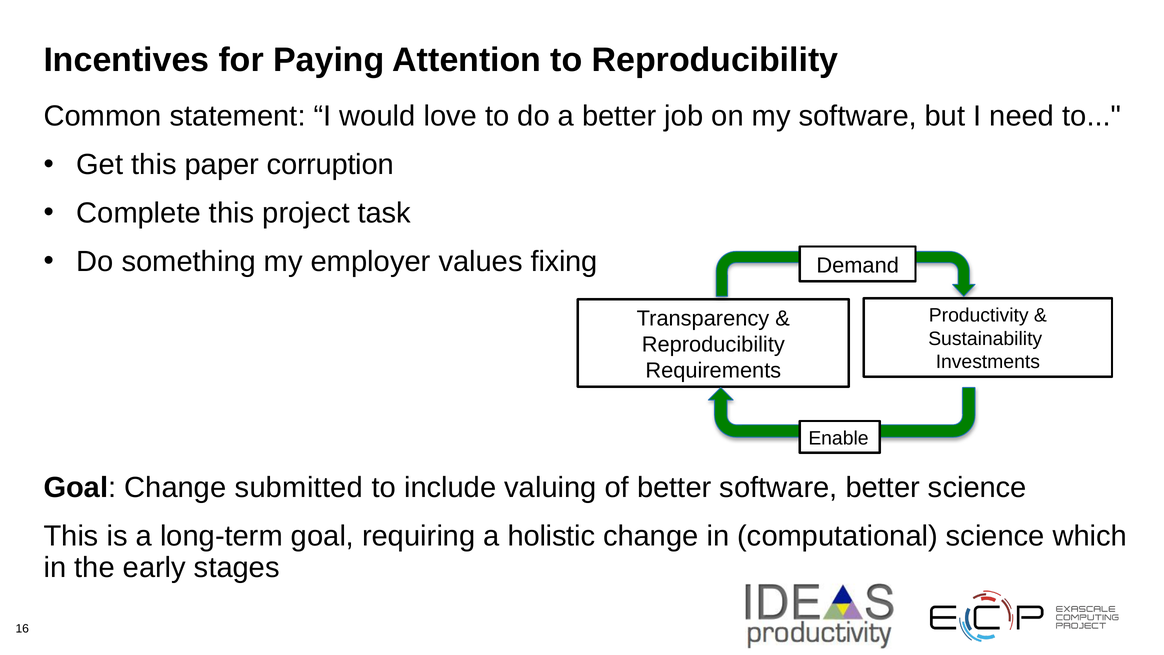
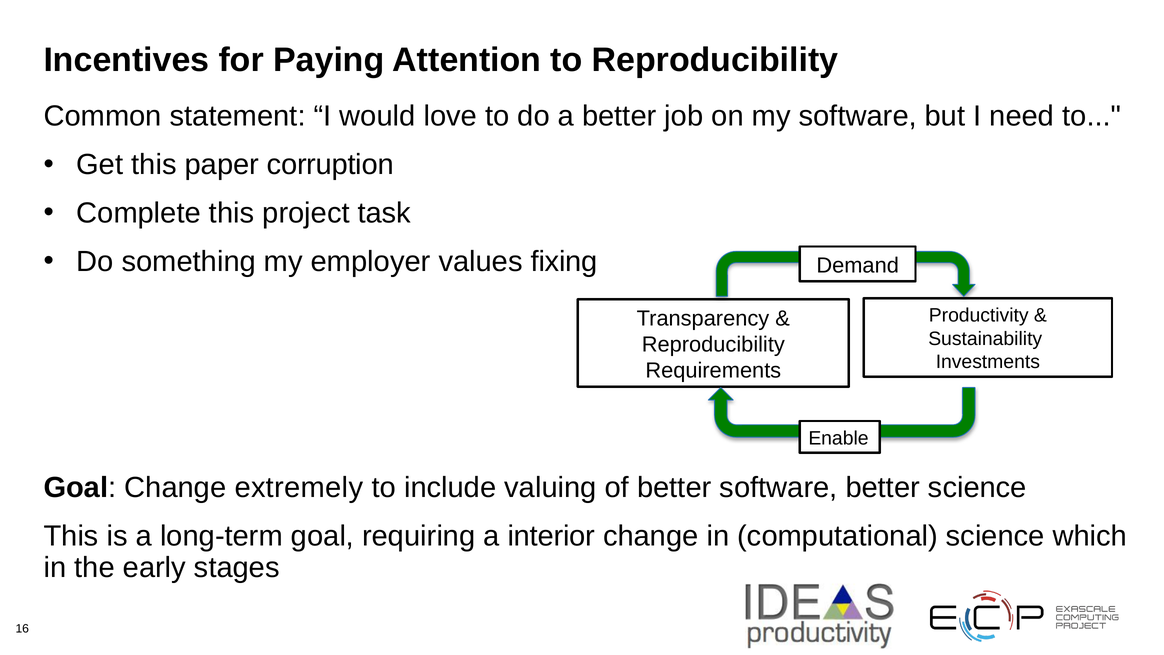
submitted: submitted -> extremely (299, 488)
holistic: holistic -> interior (551, 536)
